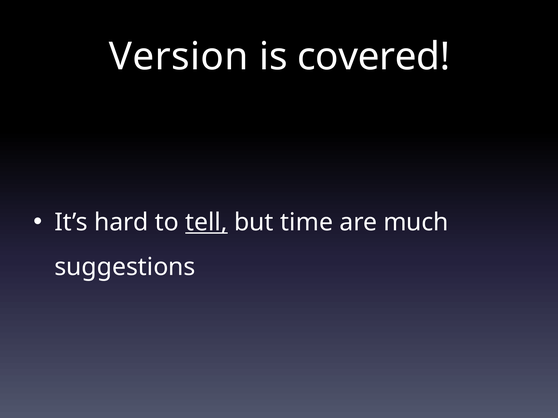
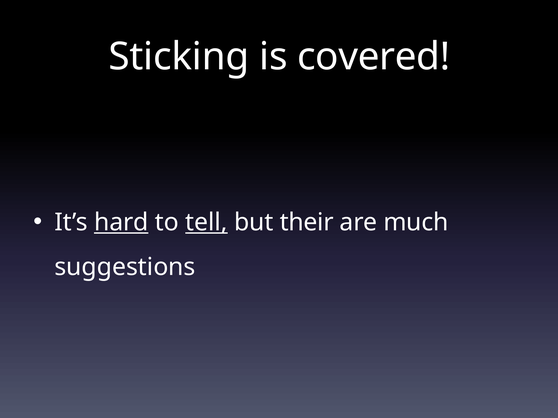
Version: Version -> Sticking (179, 57)
hard underline: none -> present (121, 223)
time: time -> their (307, 223)
